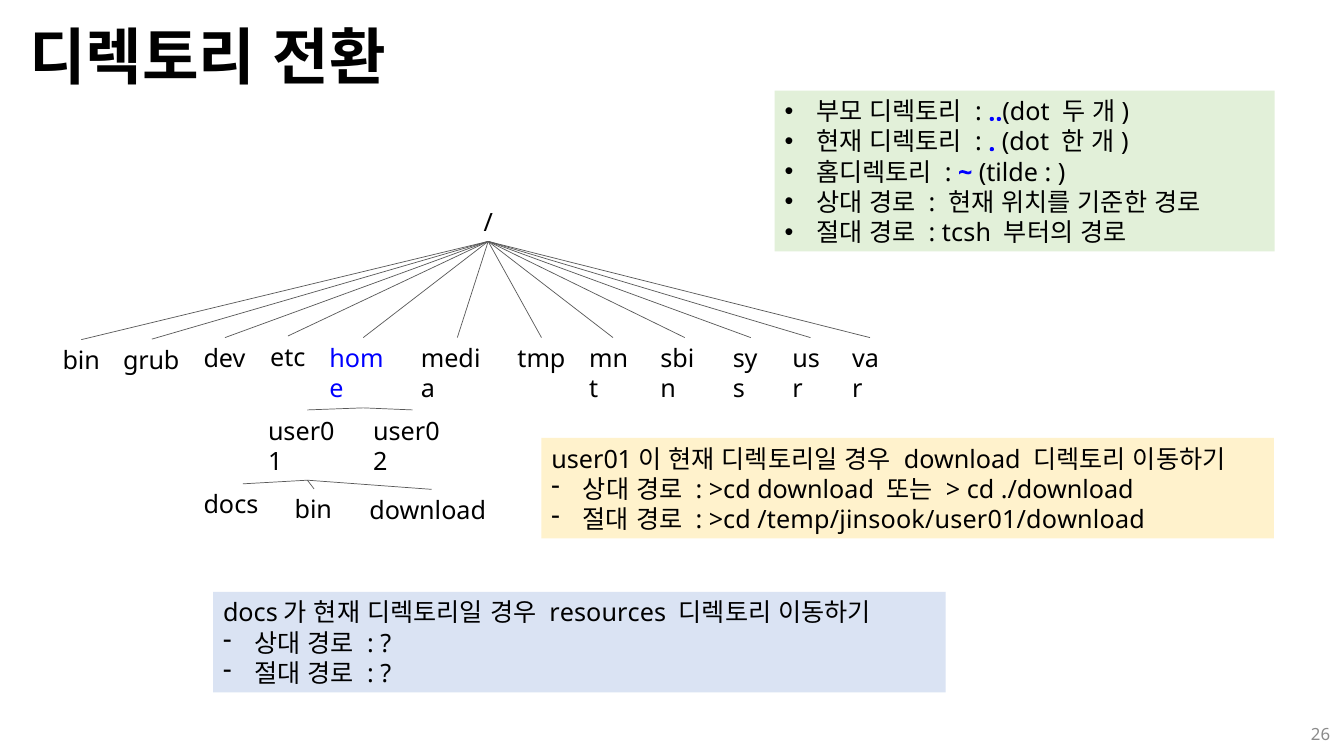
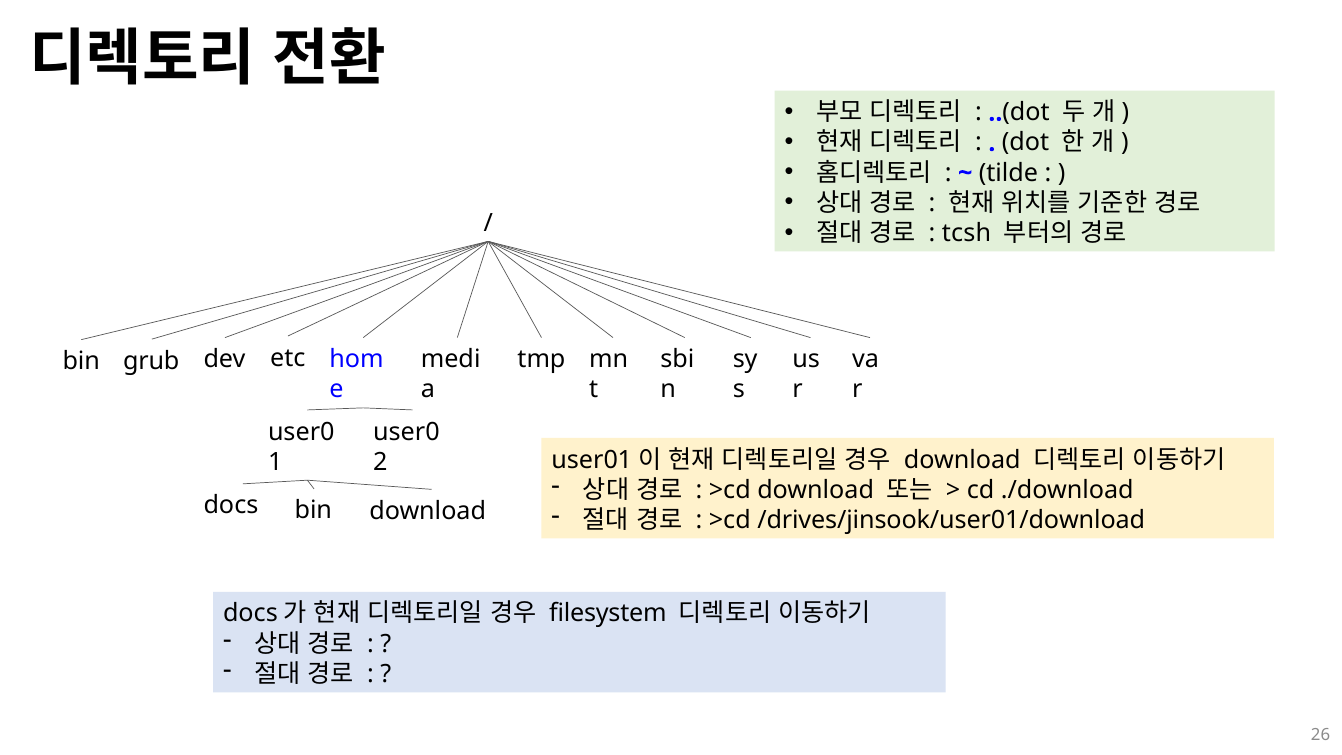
/temp/jinsook/user01/download: /temp/jinsook/user01/download -> /drives/jinsook/user01/download (951, 520)
resources: resources -> filesystem (608, 614)
